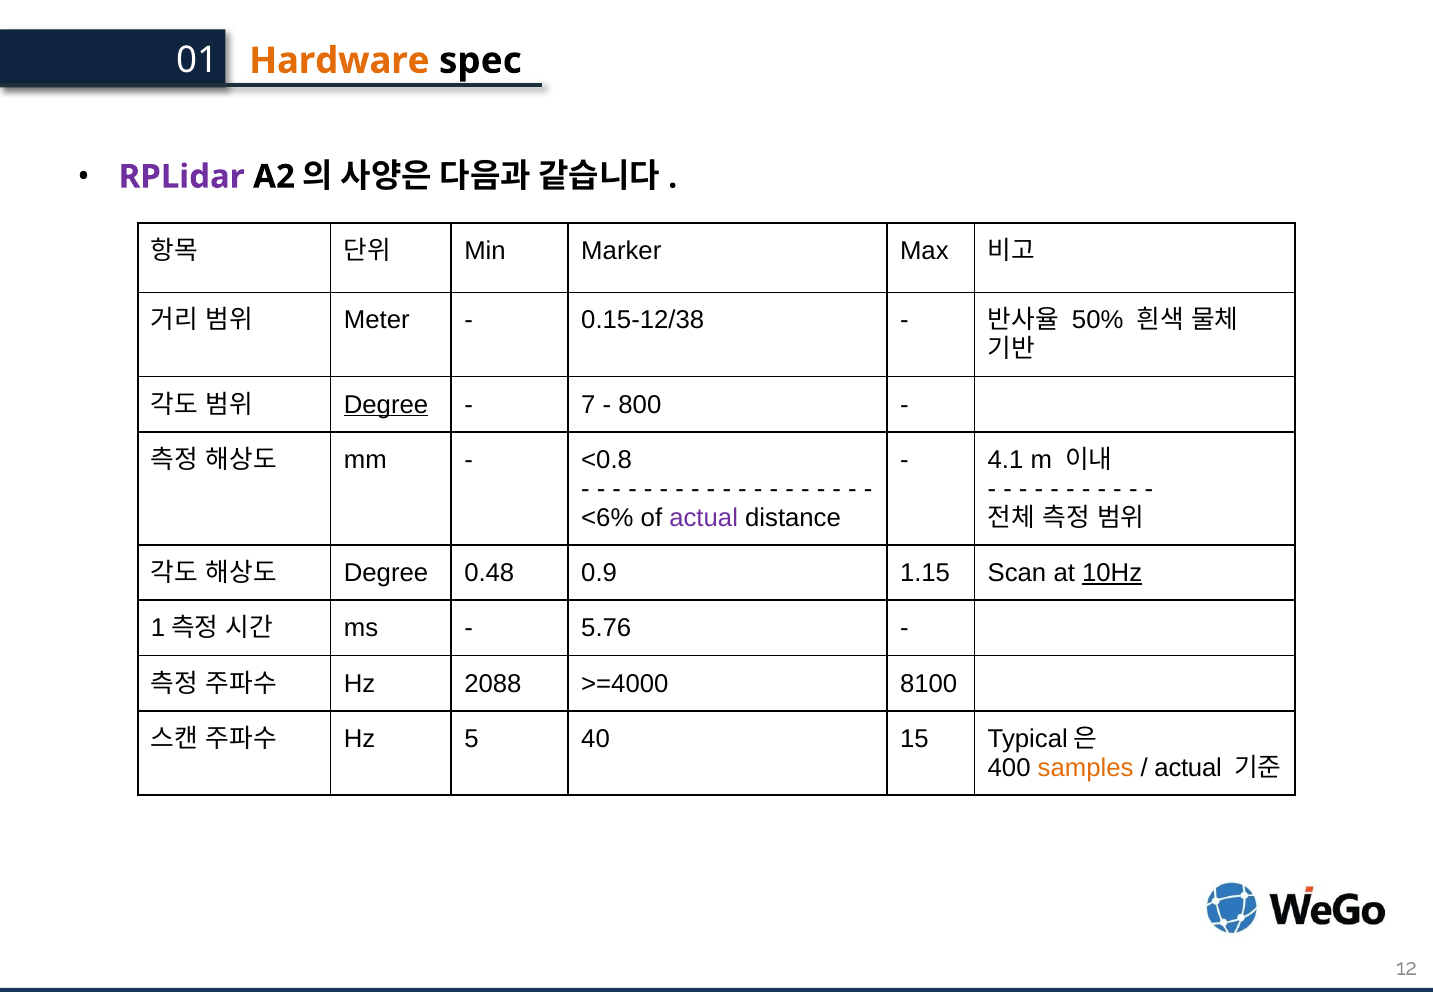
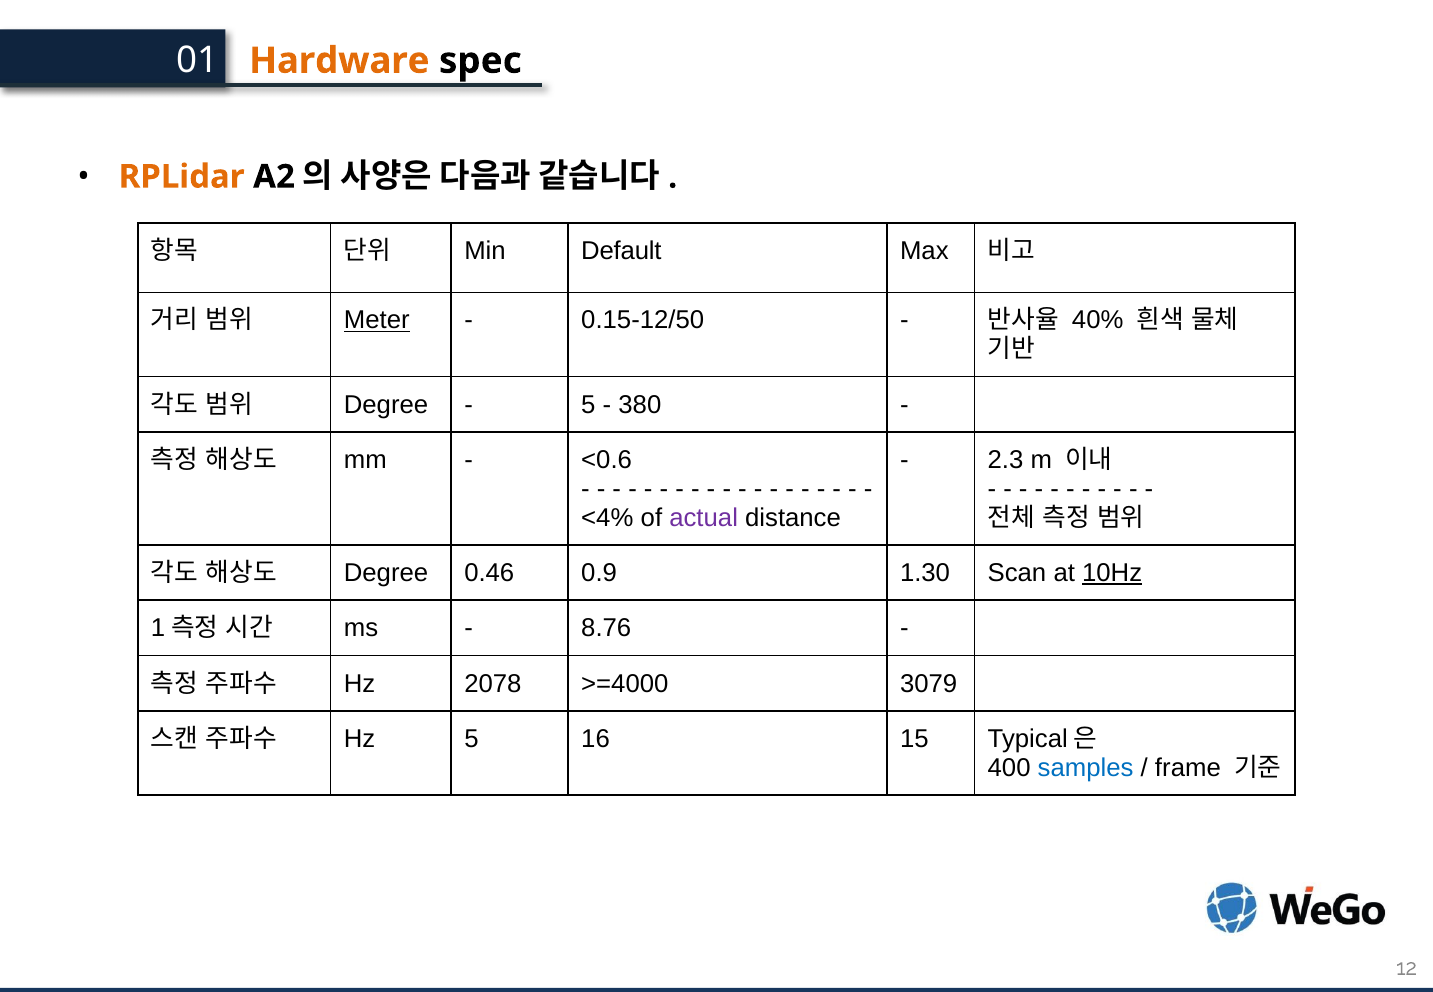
RPLidar colour: purple -> orange (182, 177)
Marker: Marker -> Default (621, 251)
Meter underline: none -> present (377, 320)
0.15-12/38: 0.15-12/38 -> 0.15-12/50 (643, 320)
50%: 50% -> 40% (1098, 320)
Degree underline: present -> none (386, 405)
7: 7 -> 5 (588, 405)
800: 800 -> 380 (640, 405)
4.1: 4.1 -> 2.3 (1006, 460)
<0.8: <0.8 -> <0.6 (607, 460)
<6%: <6% -> <4% (607, 518)
0.48: 0.48 -> 0.46 (489, 573)
1.15: 1.15 -> 1.30 (925, 573)
5.76: 5.76 -> 8.76 (606, 628)
2088: 2088 -> 2078 (493, 684)
8100: 8100 -> 3079 (929, 684)
40: 40 -> 16 (596, 739)
samples colour: orange -> blue (1086, 768)
actual: actual -> frame (1188, 768)
